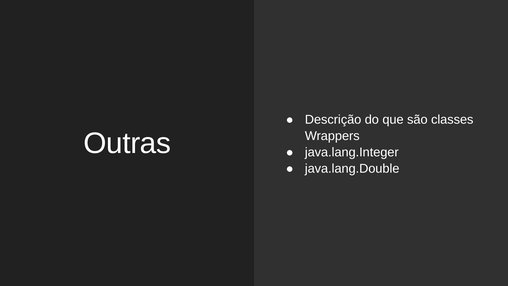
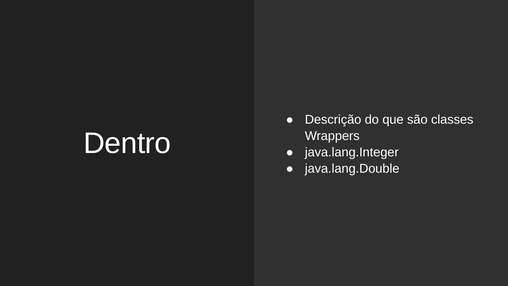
Outras: Outras -> Dentro (127, 143)
